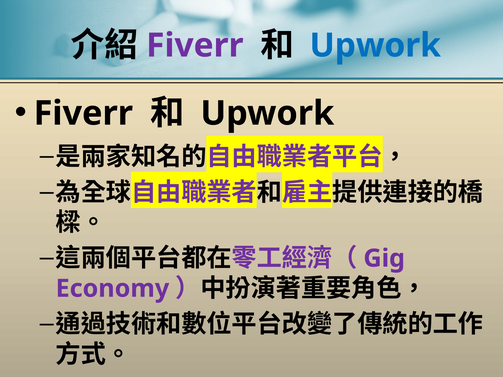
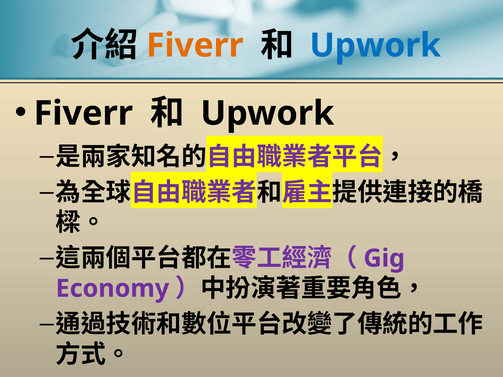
Fiverr colour: purple -> orange (195, 46)
